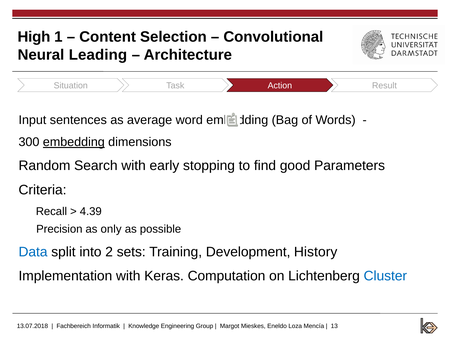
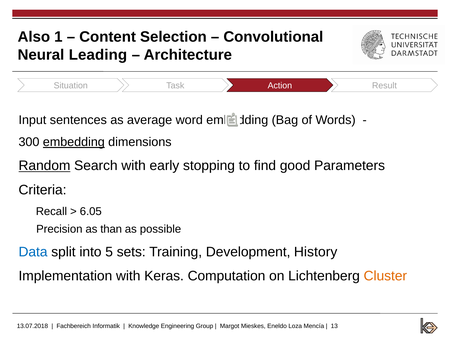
High: High -> Also (34, 37)
Random underline: none -> present (44, 165)
4.39: 4.39 -> 6.05 (91, 211)
only: only -> than (111, 229)
2: 2 -> 5 (109, 251)
Cluster colour: blue -> orange (385, 276)
